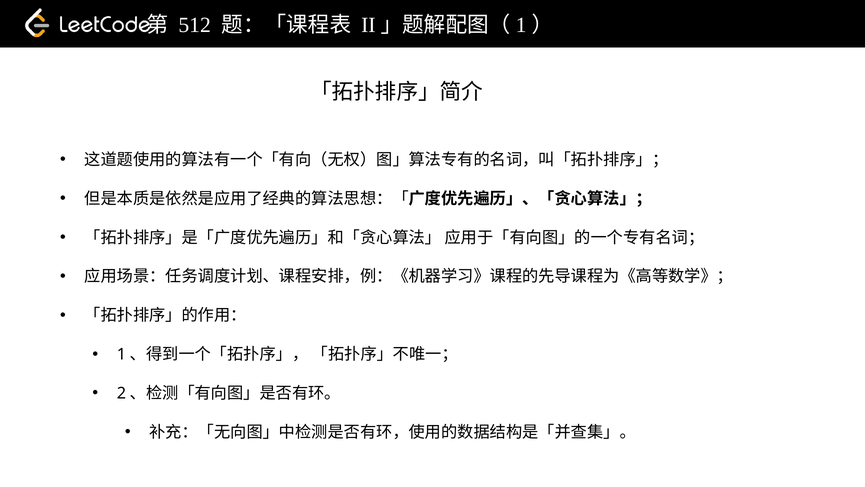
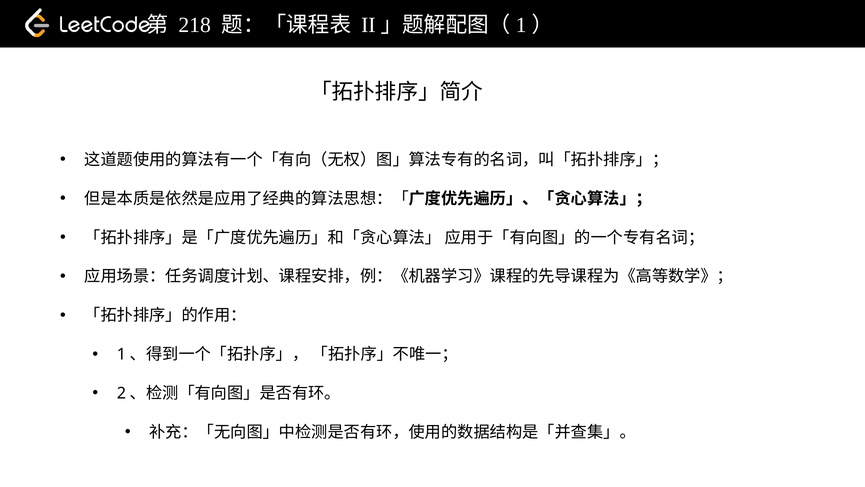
512: 512 -> 218 (195, 25)
